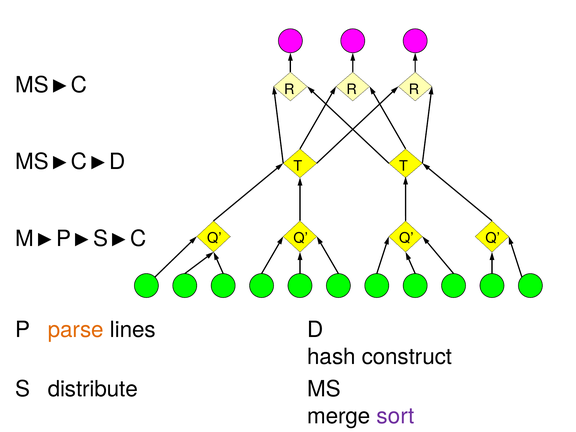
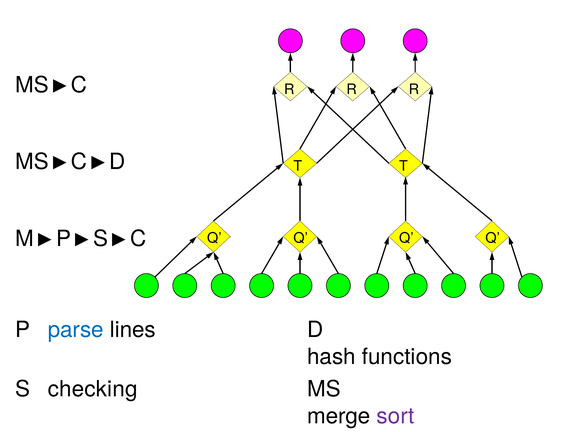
parse colour: orange -> blue (76, 330)
construct: construct -> functions (407, 357)
distribute: distribute -> checking (93, 389)
